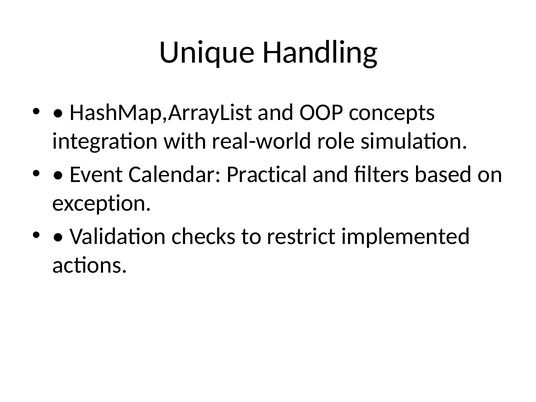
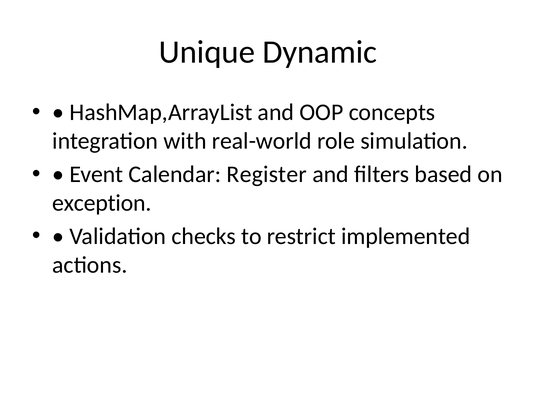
Handling: Handling -> Dynamic (320, 52)
Practical: Practical -> Register (267, 174)
